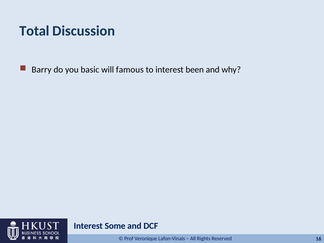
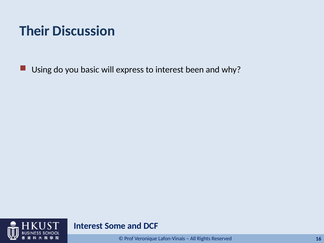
Total: Total -> Their (34, 31)
Barry: Barry -> Using (42, 70)
famous: famous -> express (130, 70)
